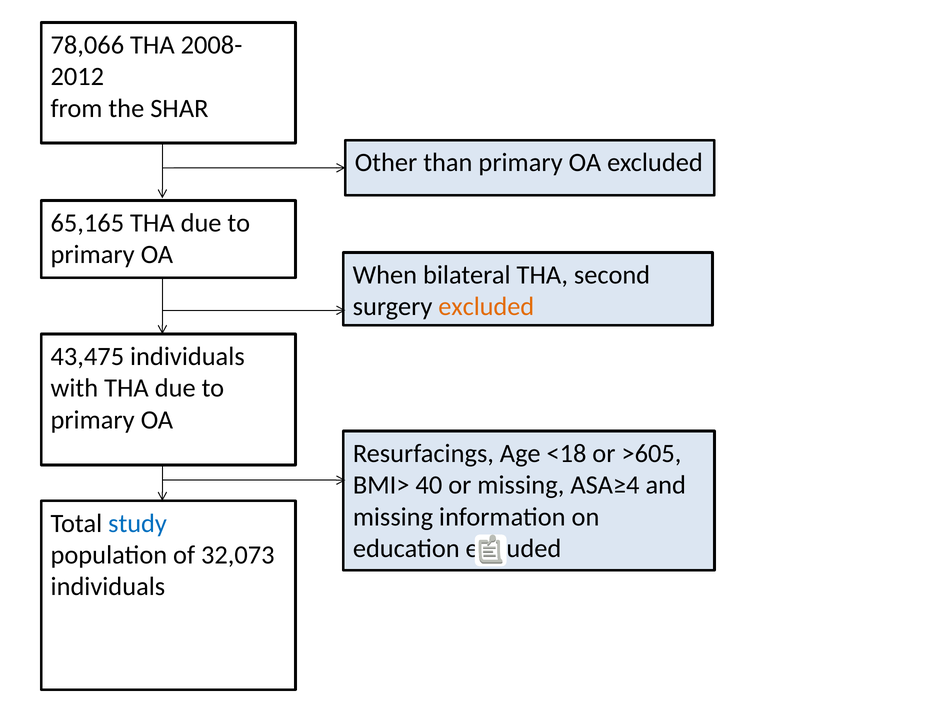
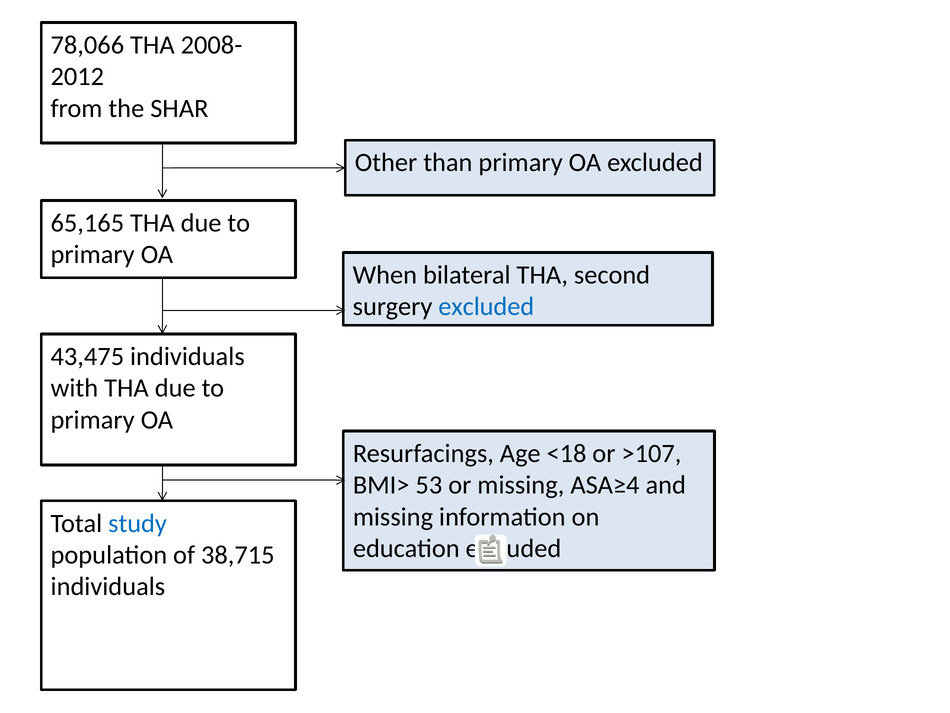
excluded colour: orange -> blue (486, 306)
>605: >605 -> >107 (651, 453)
40: 40 -> 53 (429, 485)
32,073: 32,073 -> 38,715 (238, 555)
